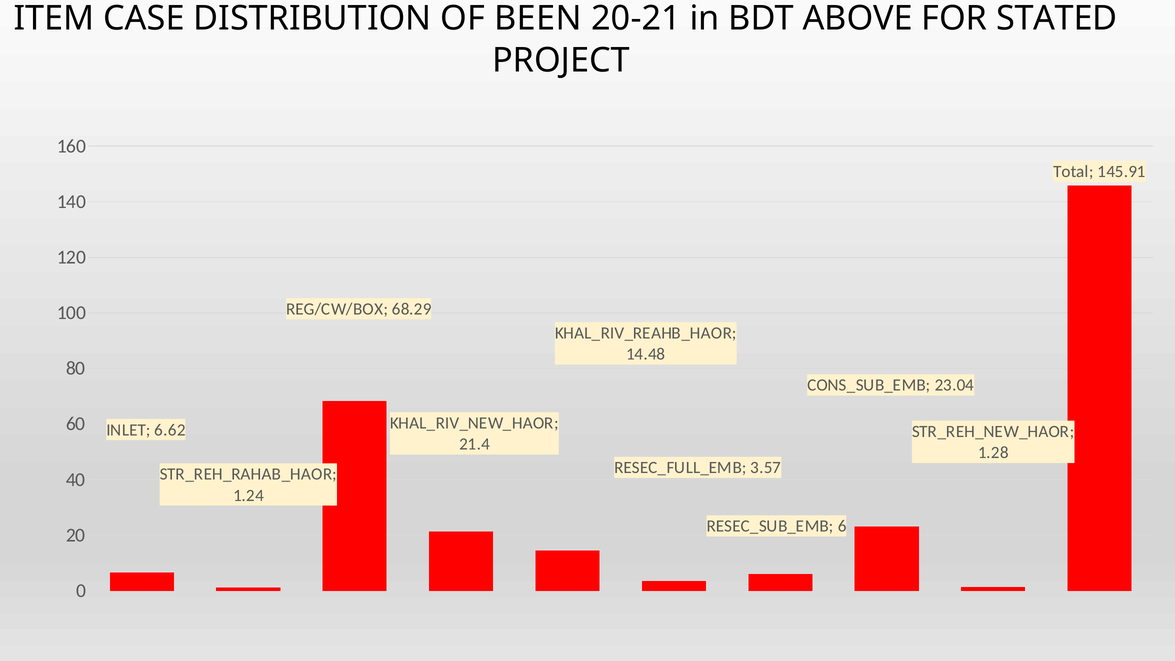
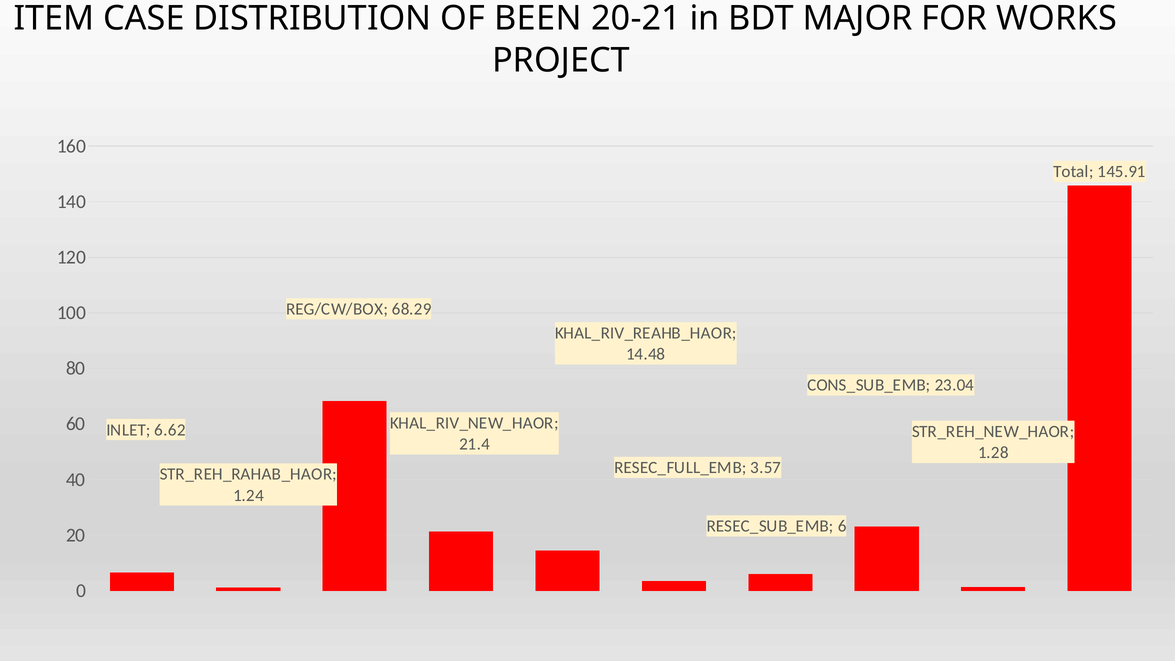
ABOVE: ABOVE -> MAJOR (858, 18)
STATED: STATED -> WORKS (1056, 18)
